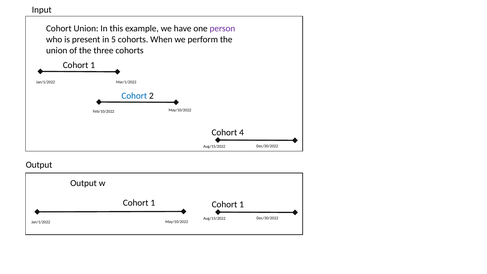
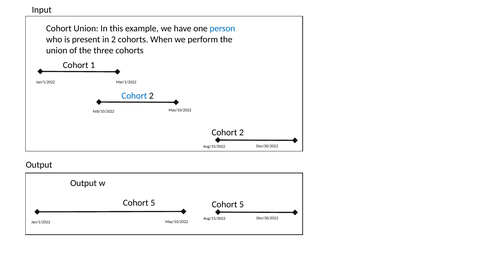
person colour: purple -> blue (222, 28)
in 5: 5 -> 2 (114, 39)
4: 4 -> 2 (242, 132)
1: 1 -> 5 (153, 203)
1: 1 -> 5 (242, 204)
